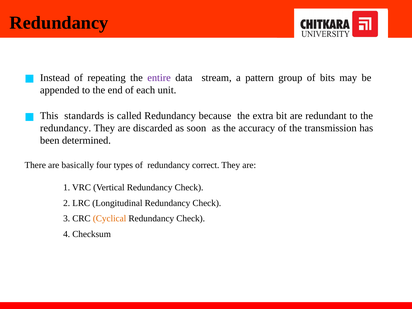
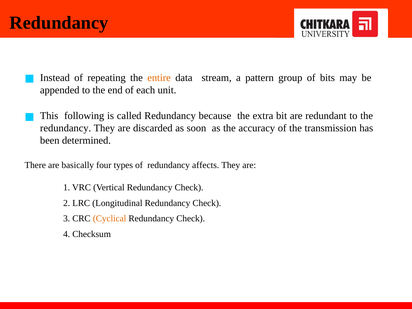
entire colour: purple -> orange (159, 78)
standards: standards -> following (84, 116)
correct: correct -> affects (206, 165)
